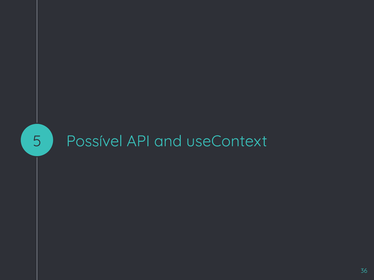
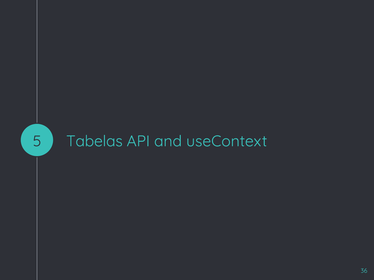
Possível: Possível -> Tabelas (94, 141)
